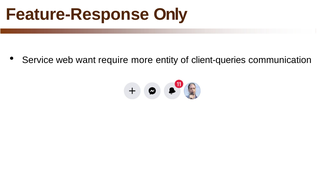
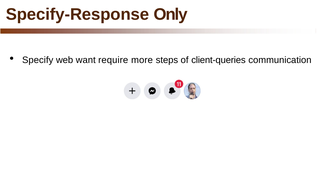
Feature-Response: Feature-Response -> Specify-Response (77, 14)
Service: Service -> Specify (38, 60)
entity: entity -> steps (167, 60)
